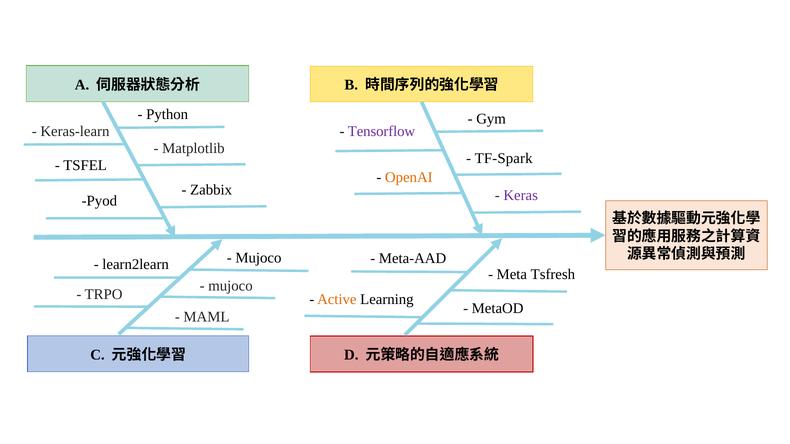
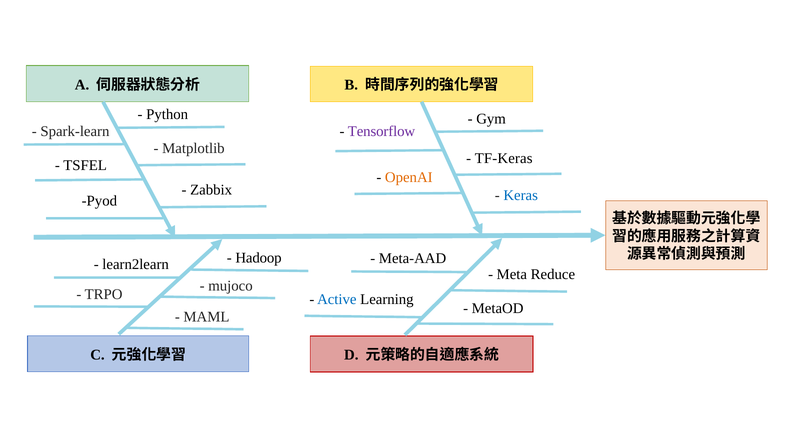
Keras-learn: Keras-learn -> Spark-learn (75, 132)
TF-Spark: TF-Spark -> TF-Keras (504, 158)
Keras colour: purple -> blue (521, 196)
Mujoco: Mujoco -> Hadoop (259, 258)
Tsfresh: Tsfresh -> Reduce (553, 274)
Active colour: orange -> blue (337, 300)
